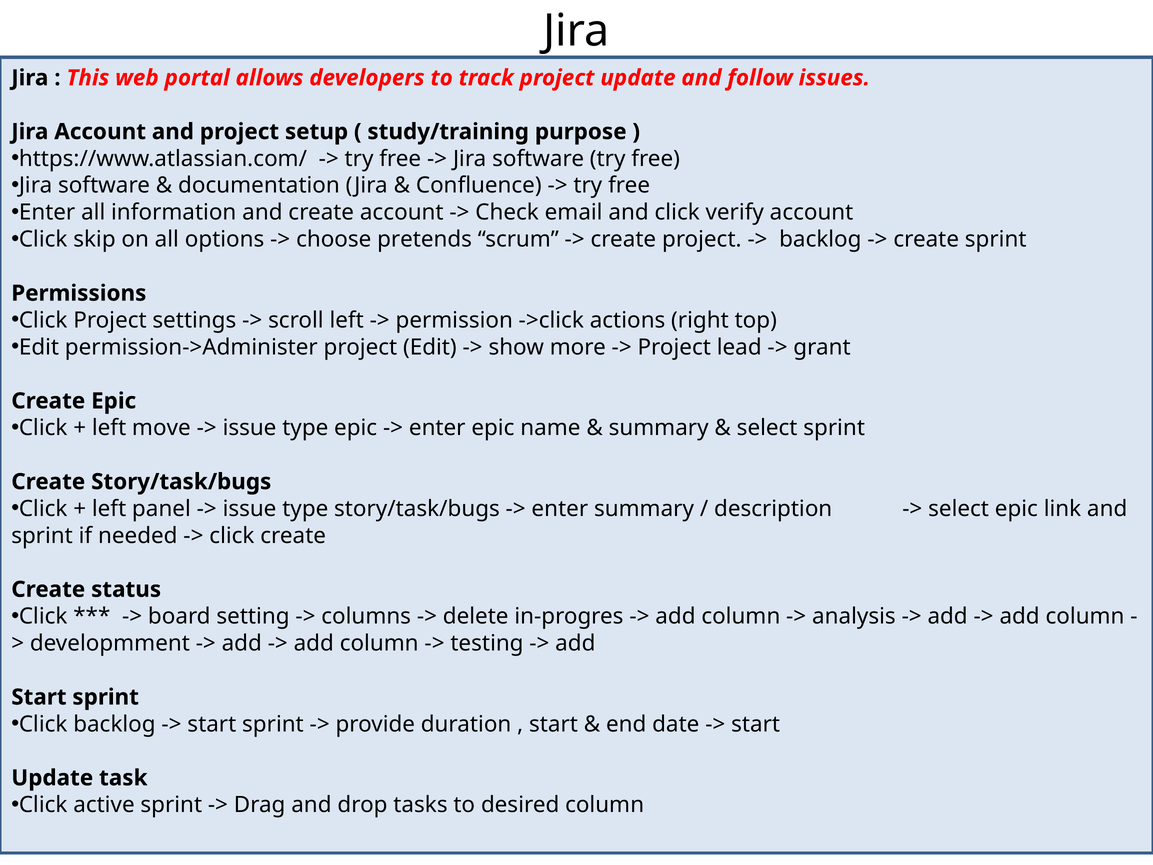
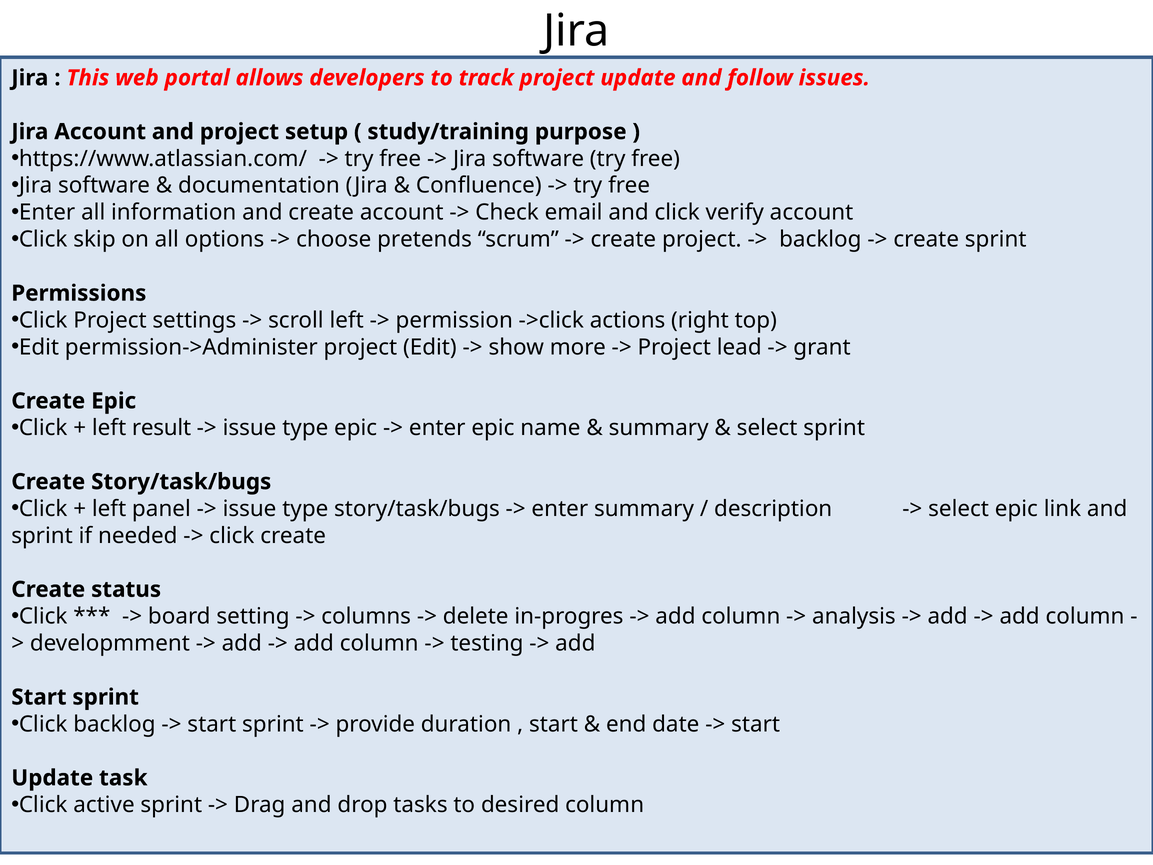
move: move -> result (162, 428)
